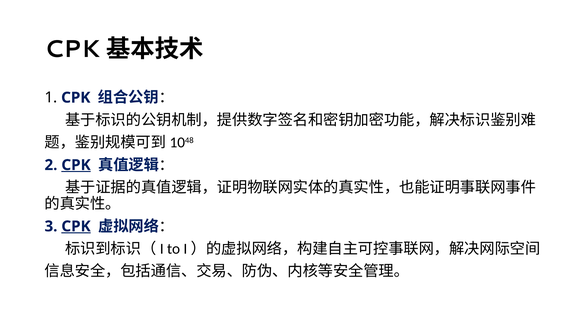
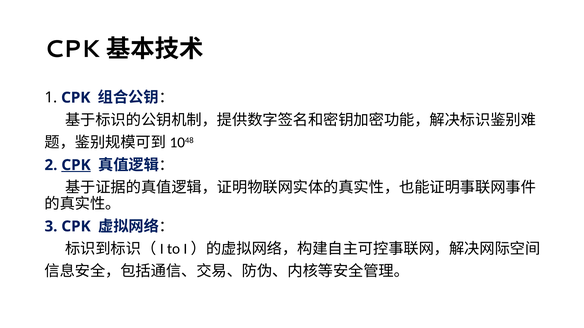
CPK underline: present -> none (76, 227)
